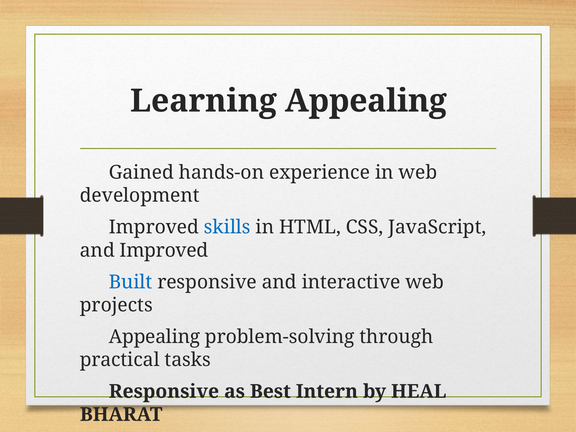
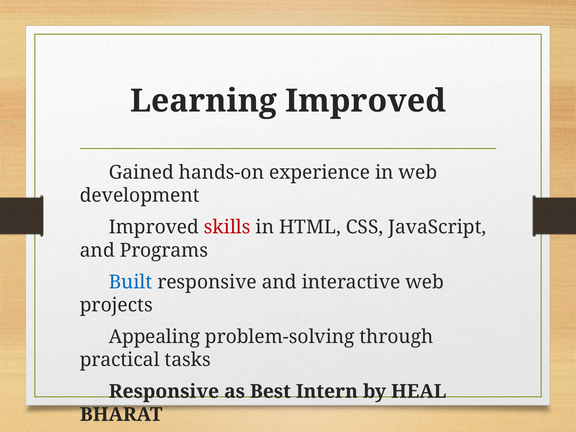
Learning Appealing: Appealing -> Improved (366, 101)
skills colour: blue -> red (227, 227)
and Improved: Improved -> Programs (164, 250)
